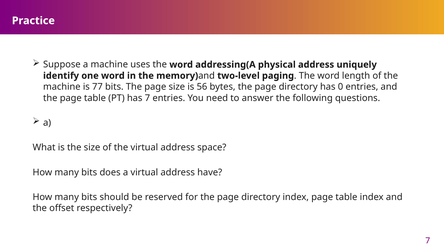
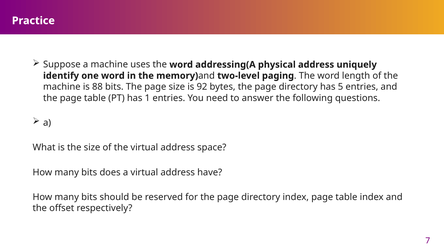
77: 77 -> 88 (97, 87)
56: 56 -> 92 (202, 87)
0: 0 -> 5 (341, 87)
has 7: 7 -> 1 (147, 98)
